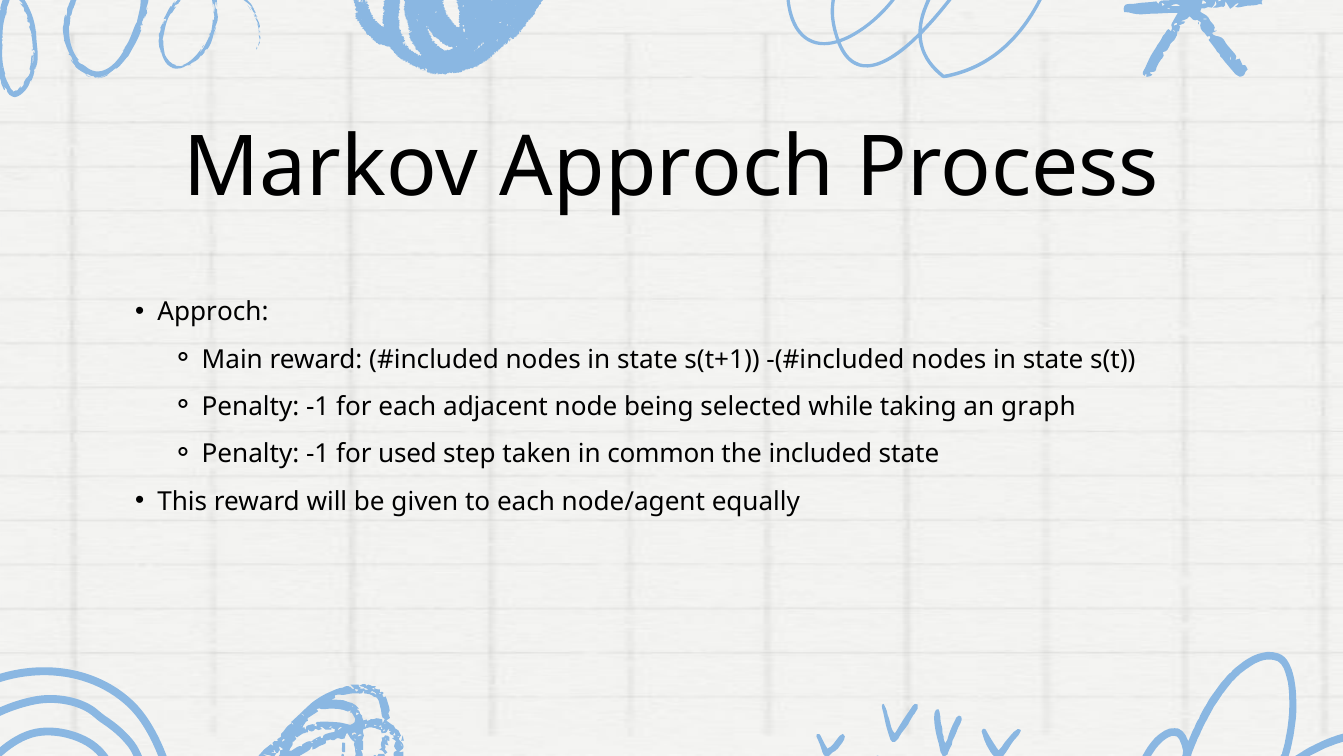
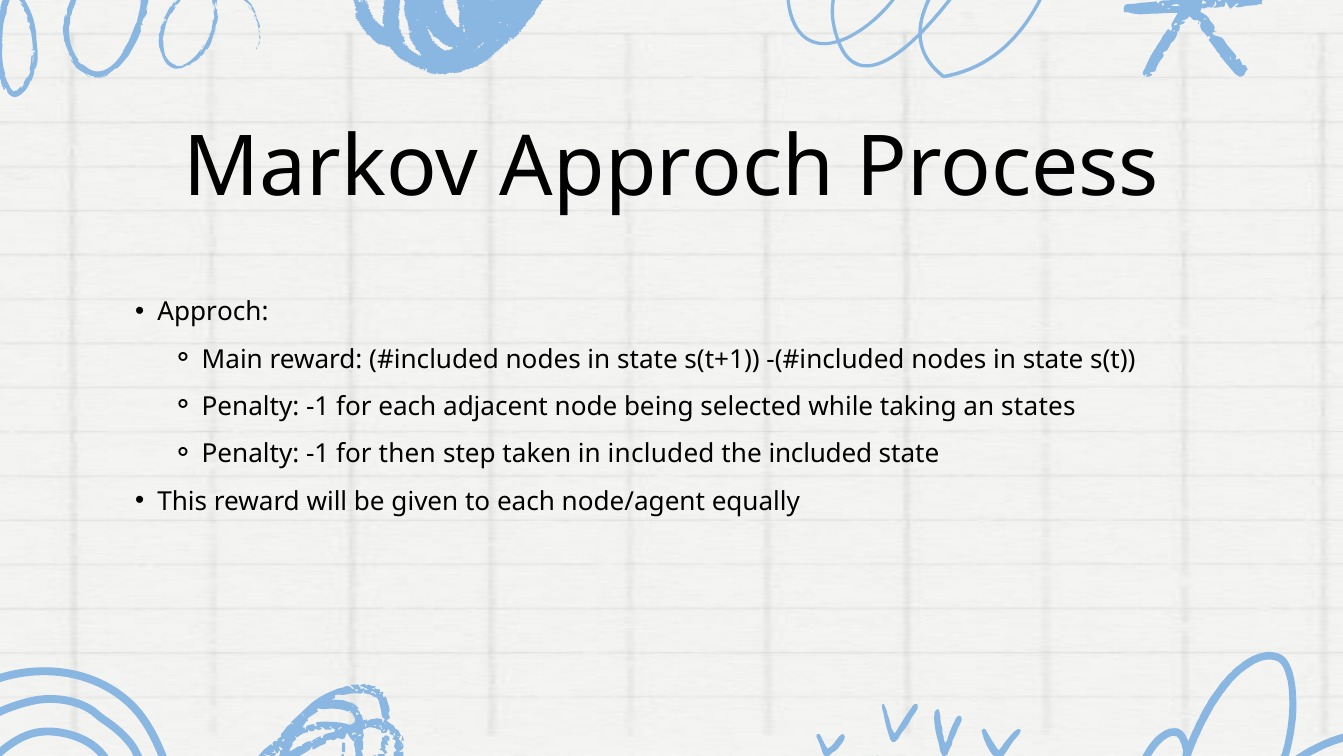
graph: graph -> states (1038, 406)
used: used -> then (407, 454)
in common: common -> included (661, 454)
